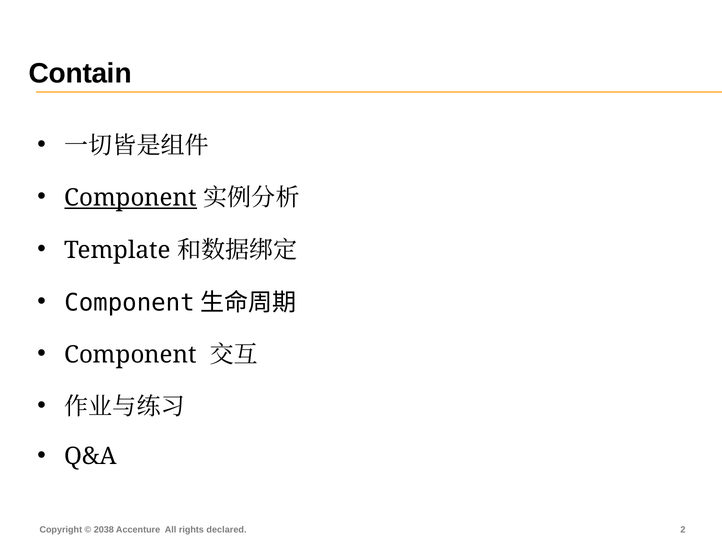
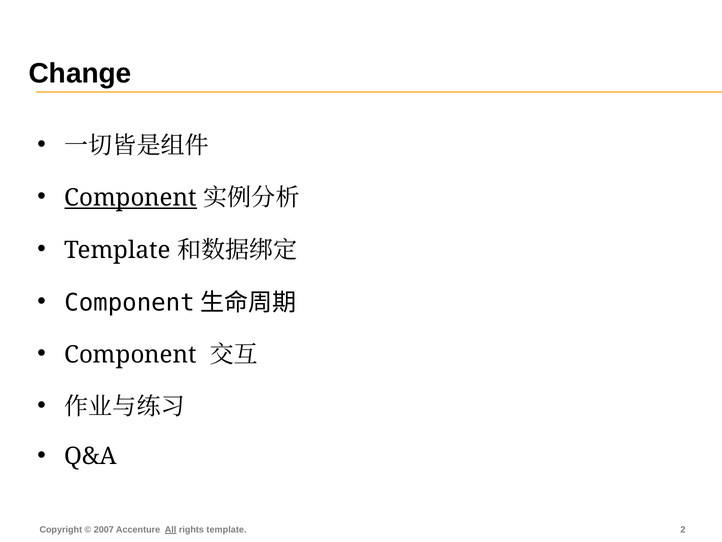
Contain: Contain -> Change (80, 73)
2038: 2038 -> 2007 (104, 529)
All underline: none -> present (171, 529)
rights declared: declared -> template (227, 529)
